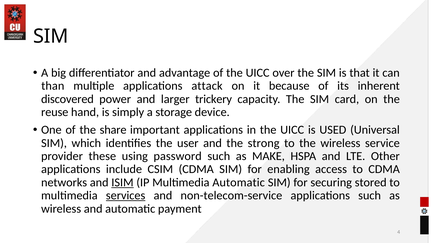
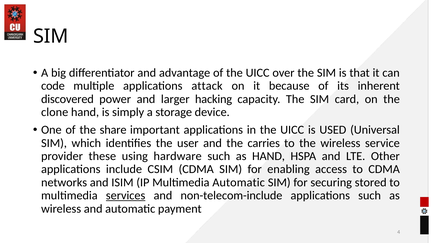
than: than -> code (53, 86)
trickery: trickery -> hacking (214, 99)
reuse: reuse -> clone (55, 112)
strong: strong -> carries (264, 143)
password: password -> hardware (178, 156)
as MAKE: MAKE -> HAND (268, 156)
ISIM underline: present -> none (122, 183)
non-telecom-service: non-telecom-service -> non-telecom-include (231, 196)
